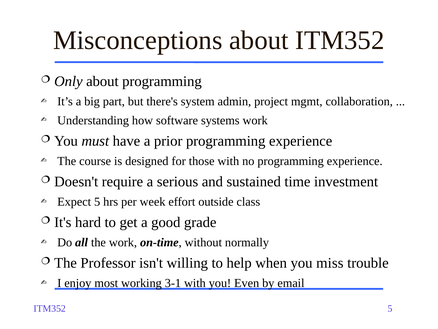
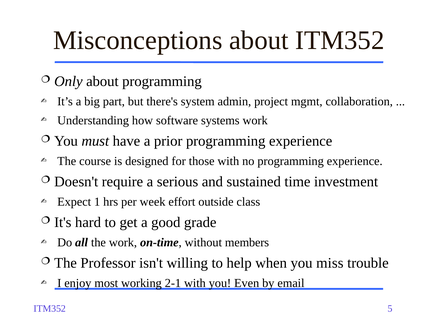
Expect 5: 5 -> 1 (97, 202)
normally: normally -> members (247, 242)
3-1: 3-1 -> 2-1 (173, 283)
